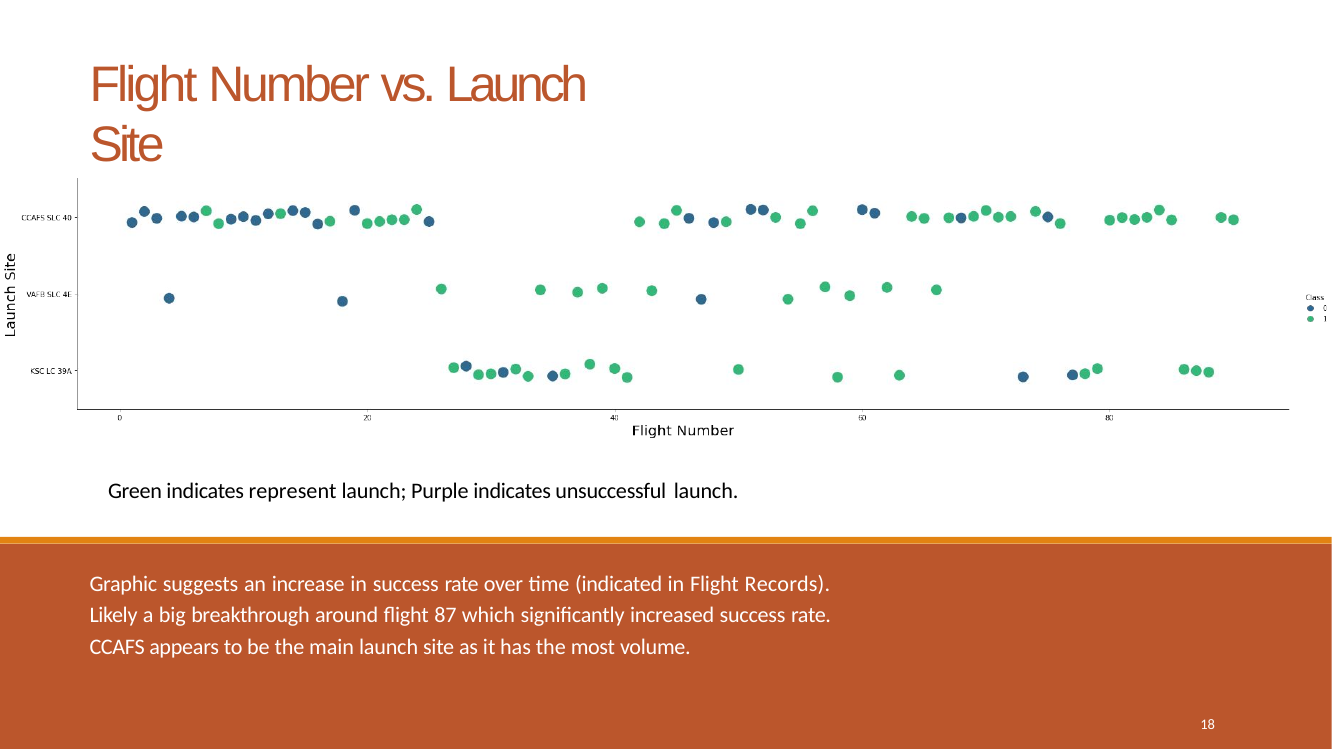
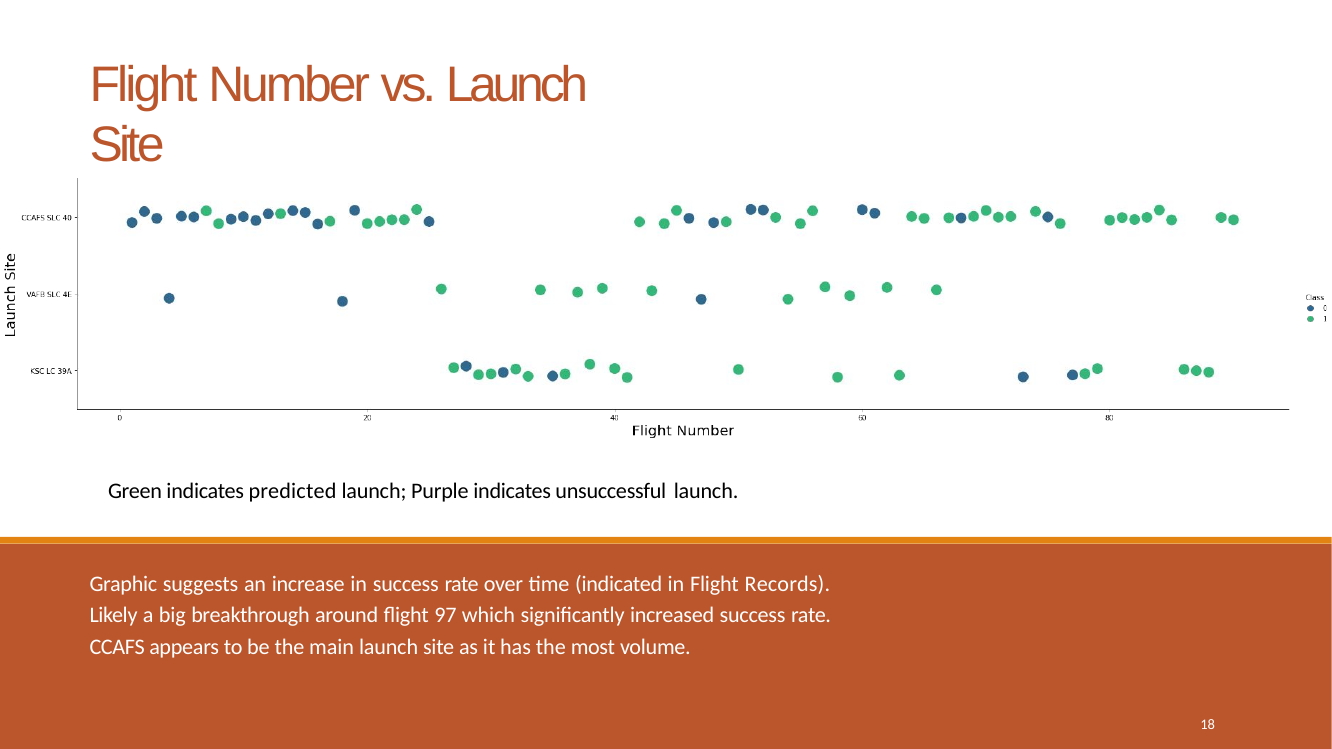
represent: represent -> predicted (292, 491)
87: 87 -> 97 (446, 616)
